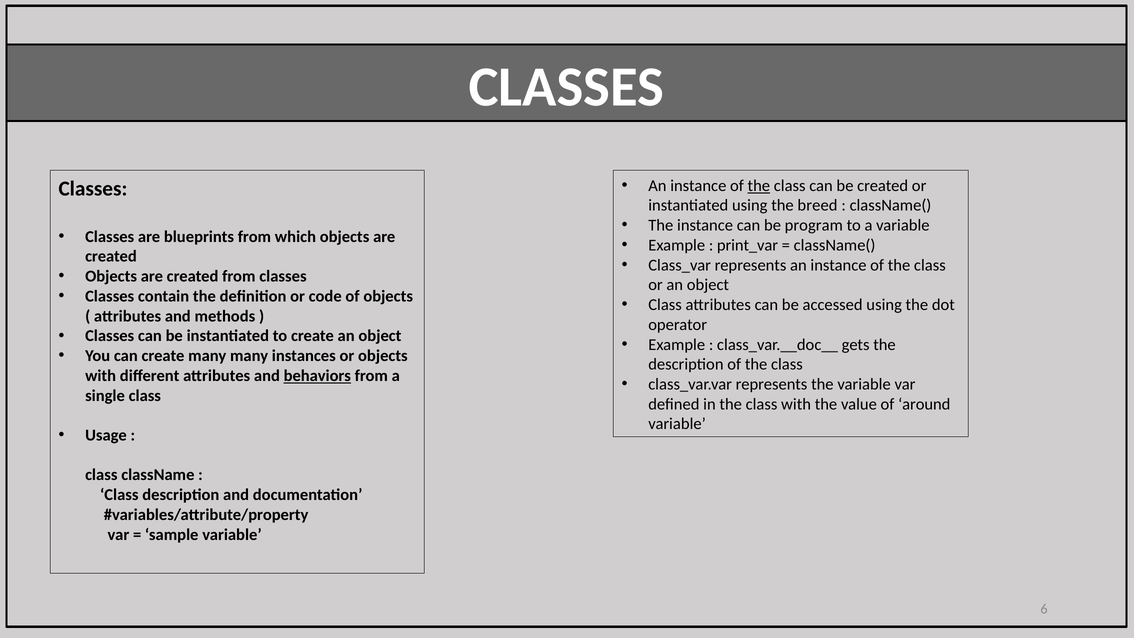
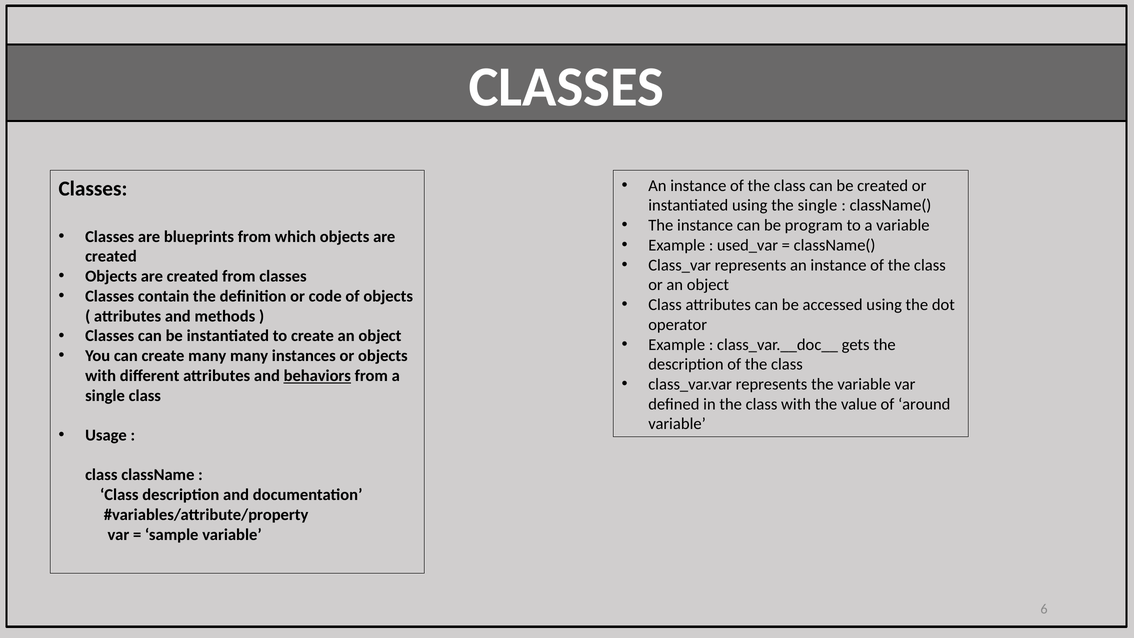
the underline: present -> none (759, 186)
the breed: breed -> single (817, 205)
print_var: print_var -> used_var (747, 245)
